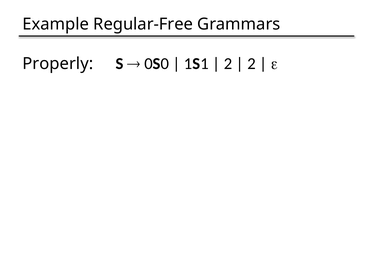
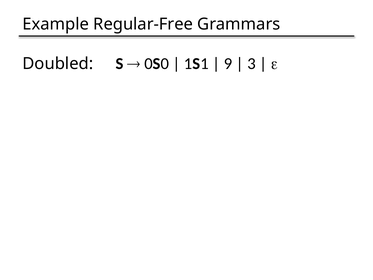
Properly: Properly -> Doubled (58, 64)
2: 2 -> 9 (228, 64)
2: 2 -> 3 (252, 64)
